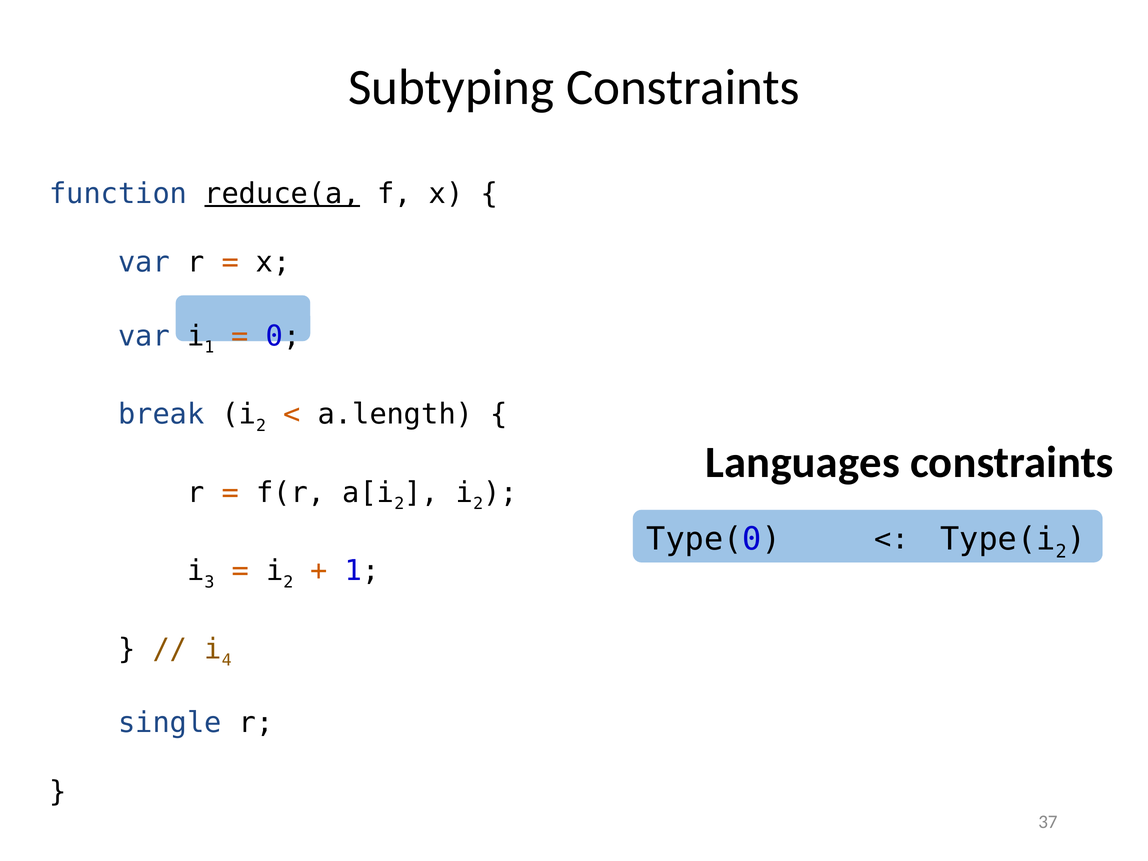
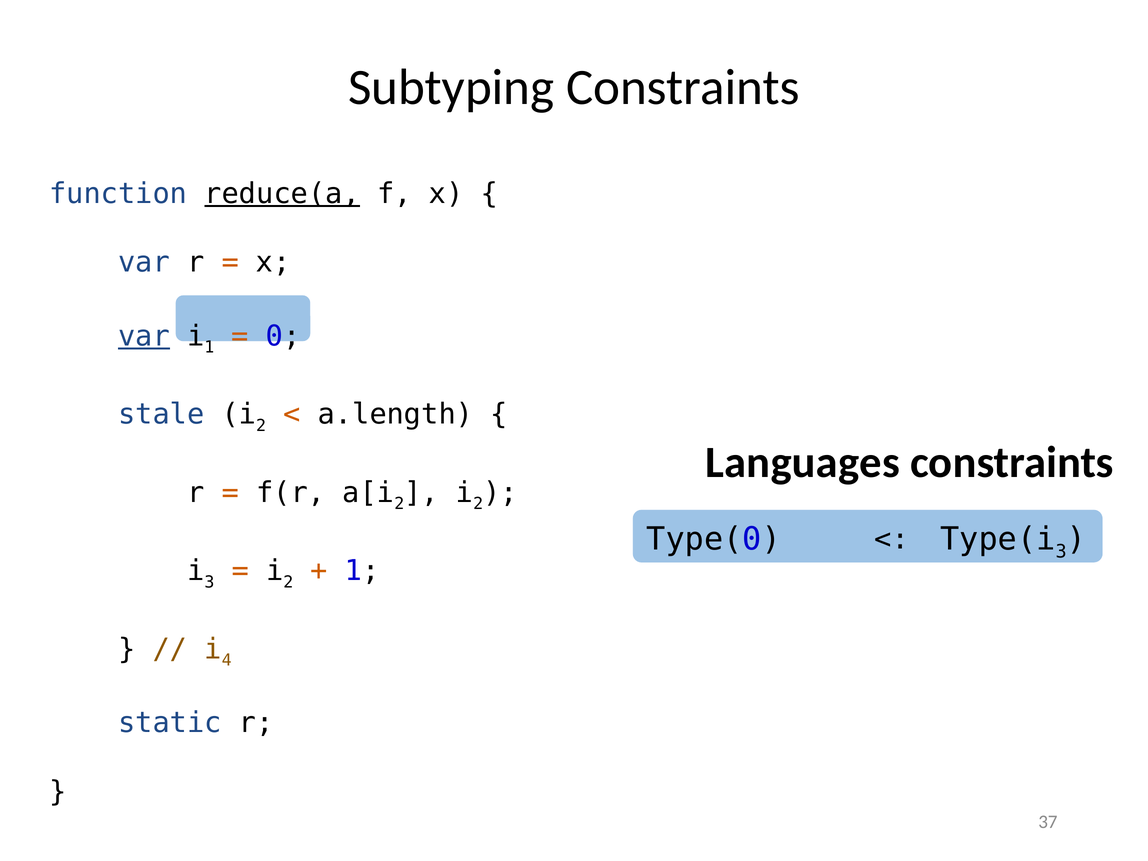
var underline: none -> present (144, 336)
break: break -> stale (161, 414)
2: 2 -> 3 (1061, 552)
single: single -> static (170, 723)
